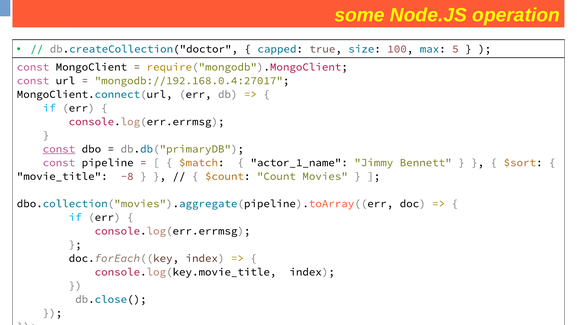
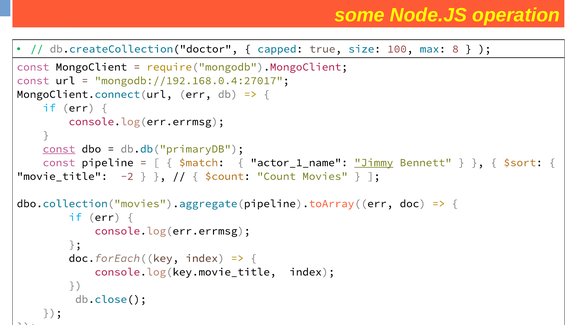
5: 5 -> 8 (455, 49)
Jimmy underline: none -> present (374, 162)
-8: -8 -> -2 (127, 176)
